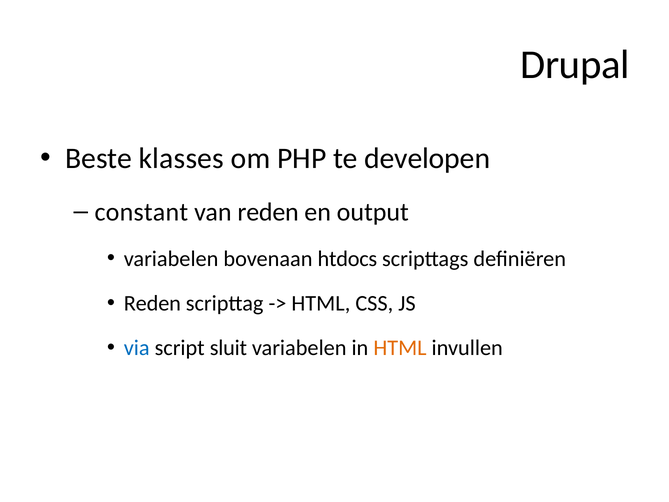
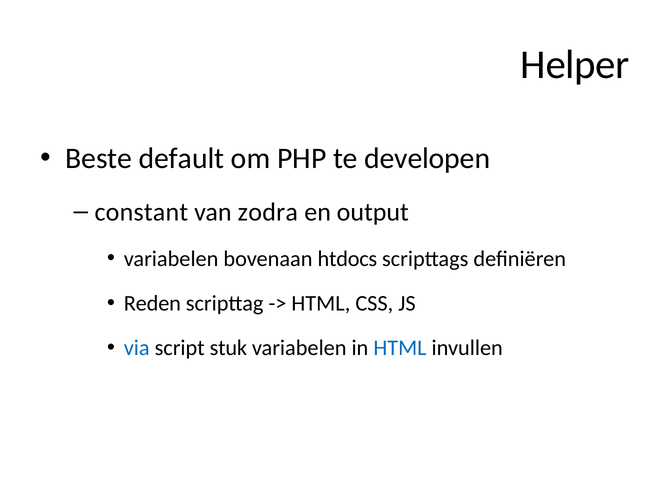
Drupal: Drupal -> Helper (575, 65)
klasses: klasses -> default (181, 158)
van reden: reden -> zodra (268, 212)
sluit: sluit -> stuk (228, 348)
HTML colour: orange -> blue (400, 348)
